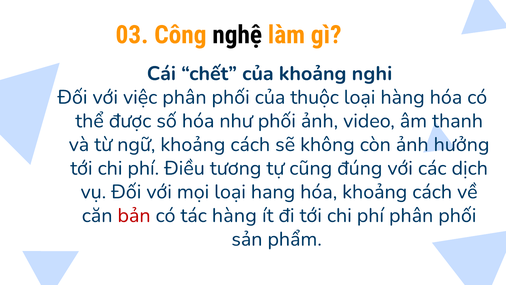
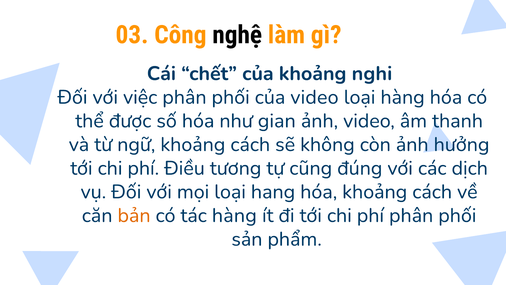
của thuộc: thuộc -> video (314, 97)
như phối: phối -> gian (277, 121)
bản colour: red -> orange (134, 215)
